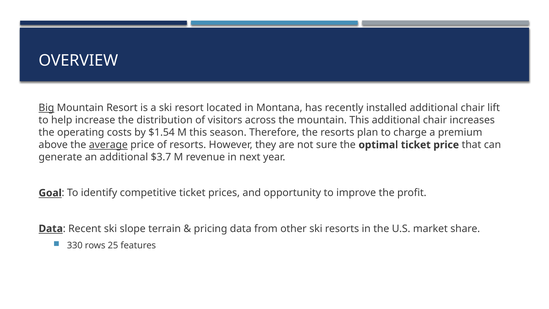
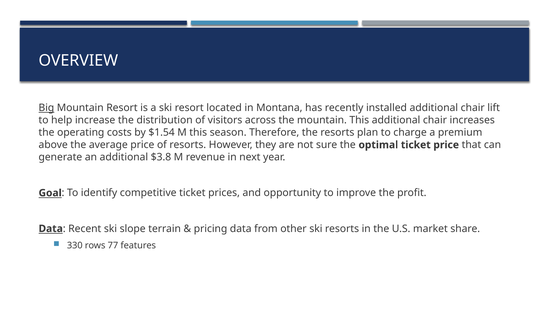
average underline: present -> none (108, 145)
$3.7: $3.7 -> $3.8 (161, 157)
25: 25 -> 77 (113, 245)
